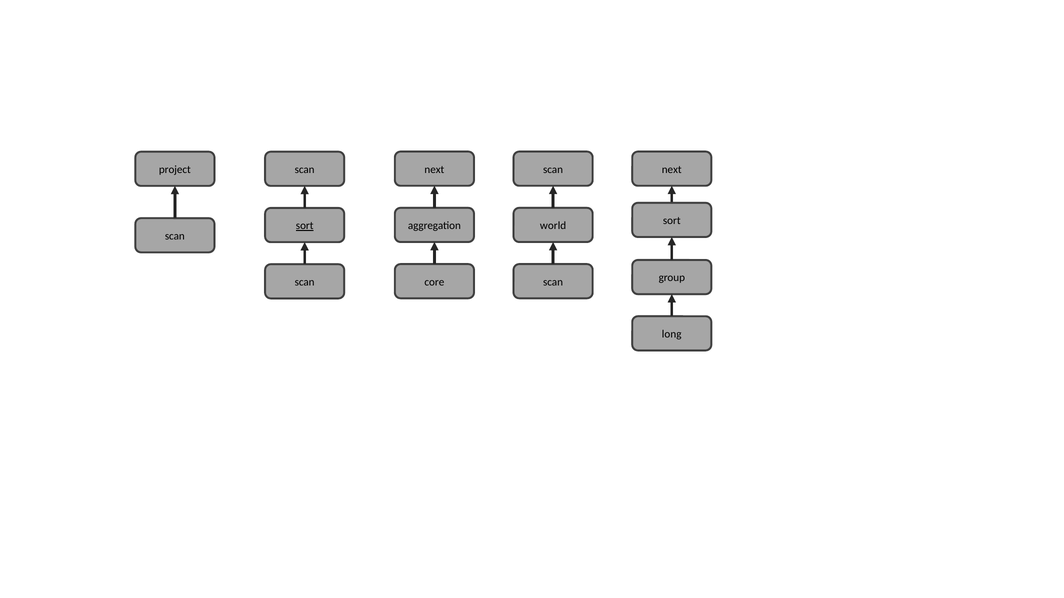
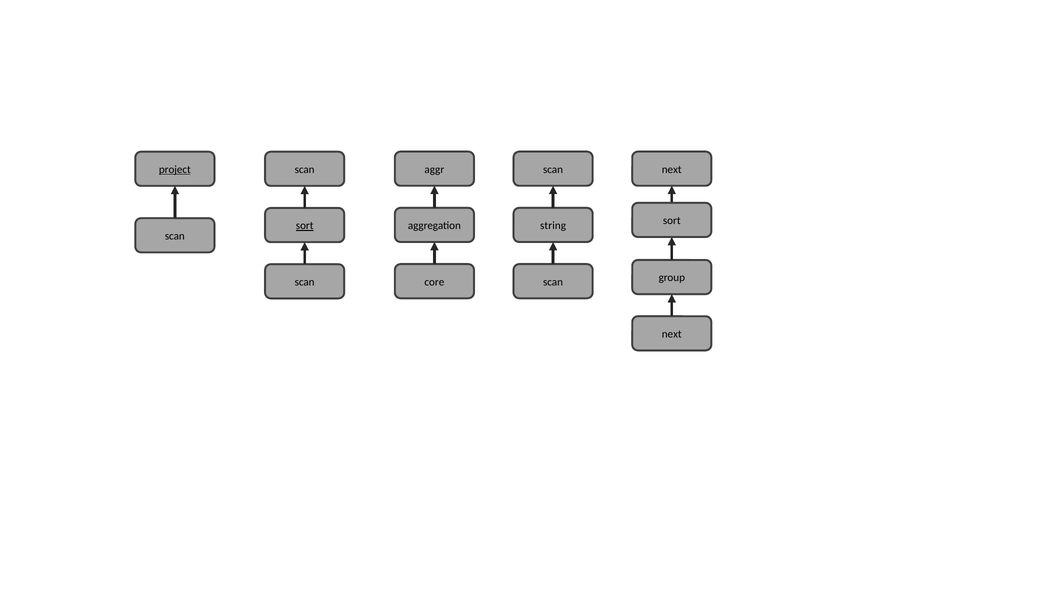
next: next -> aggr (434, 170)
project underline: none -> present (175, 170)
world: world -> string (553, 226)
long: long -> next (672, 334)
